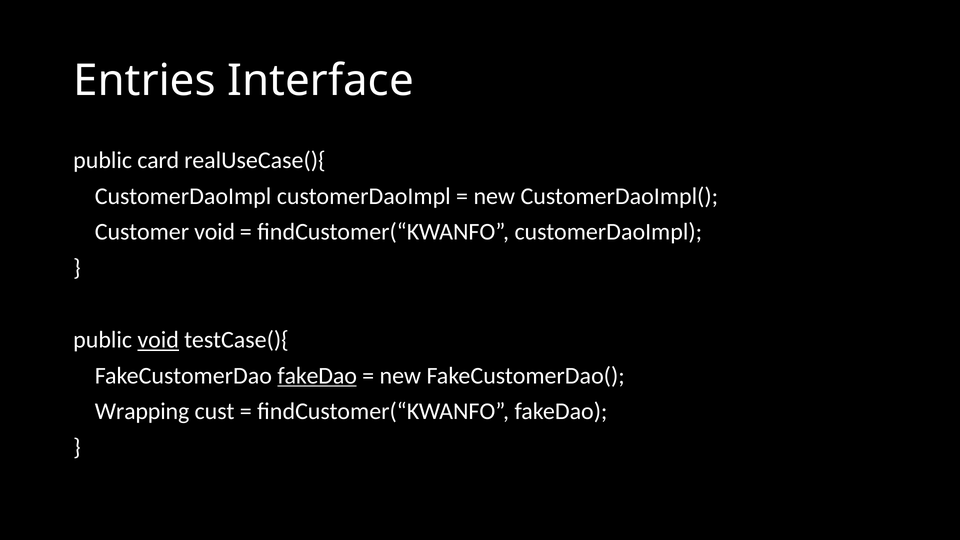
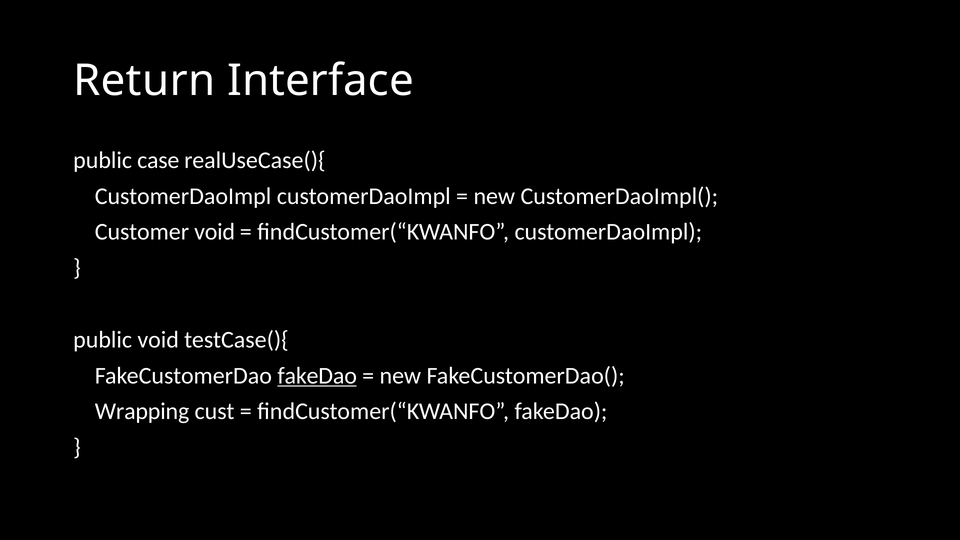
Entries: Entries -> Return (144, 81)
card: card -> case (158, 160)
void underline: present -> none (158, 340)
